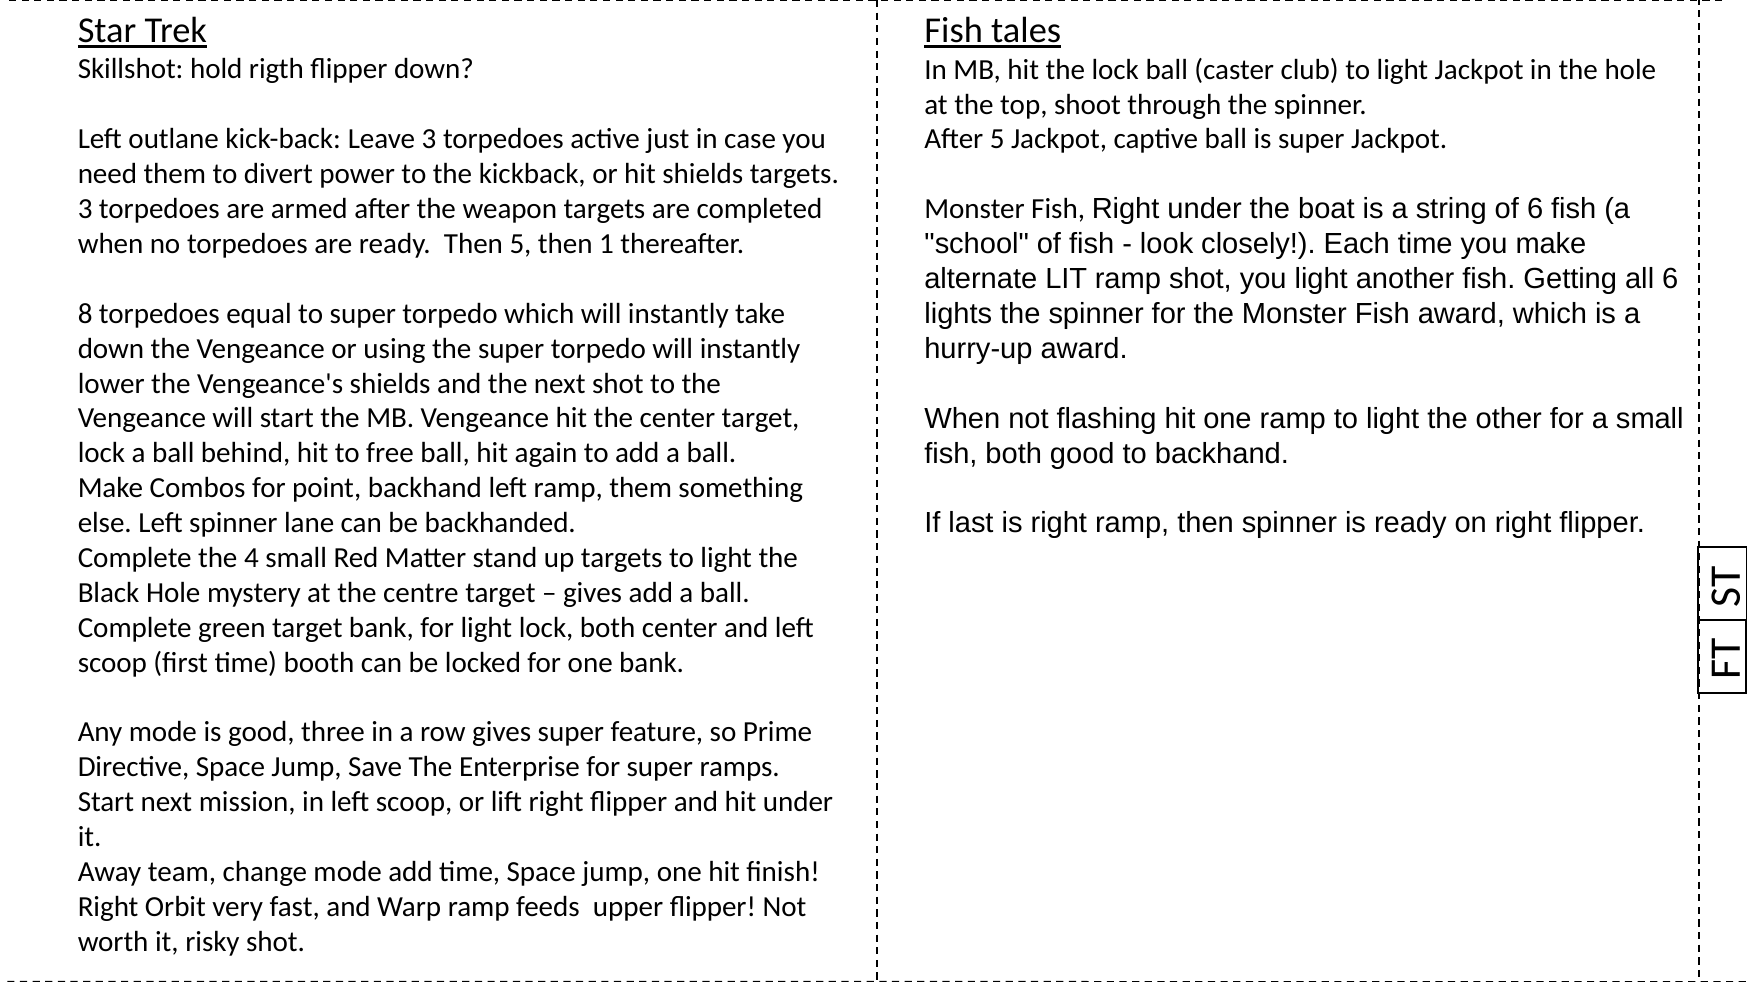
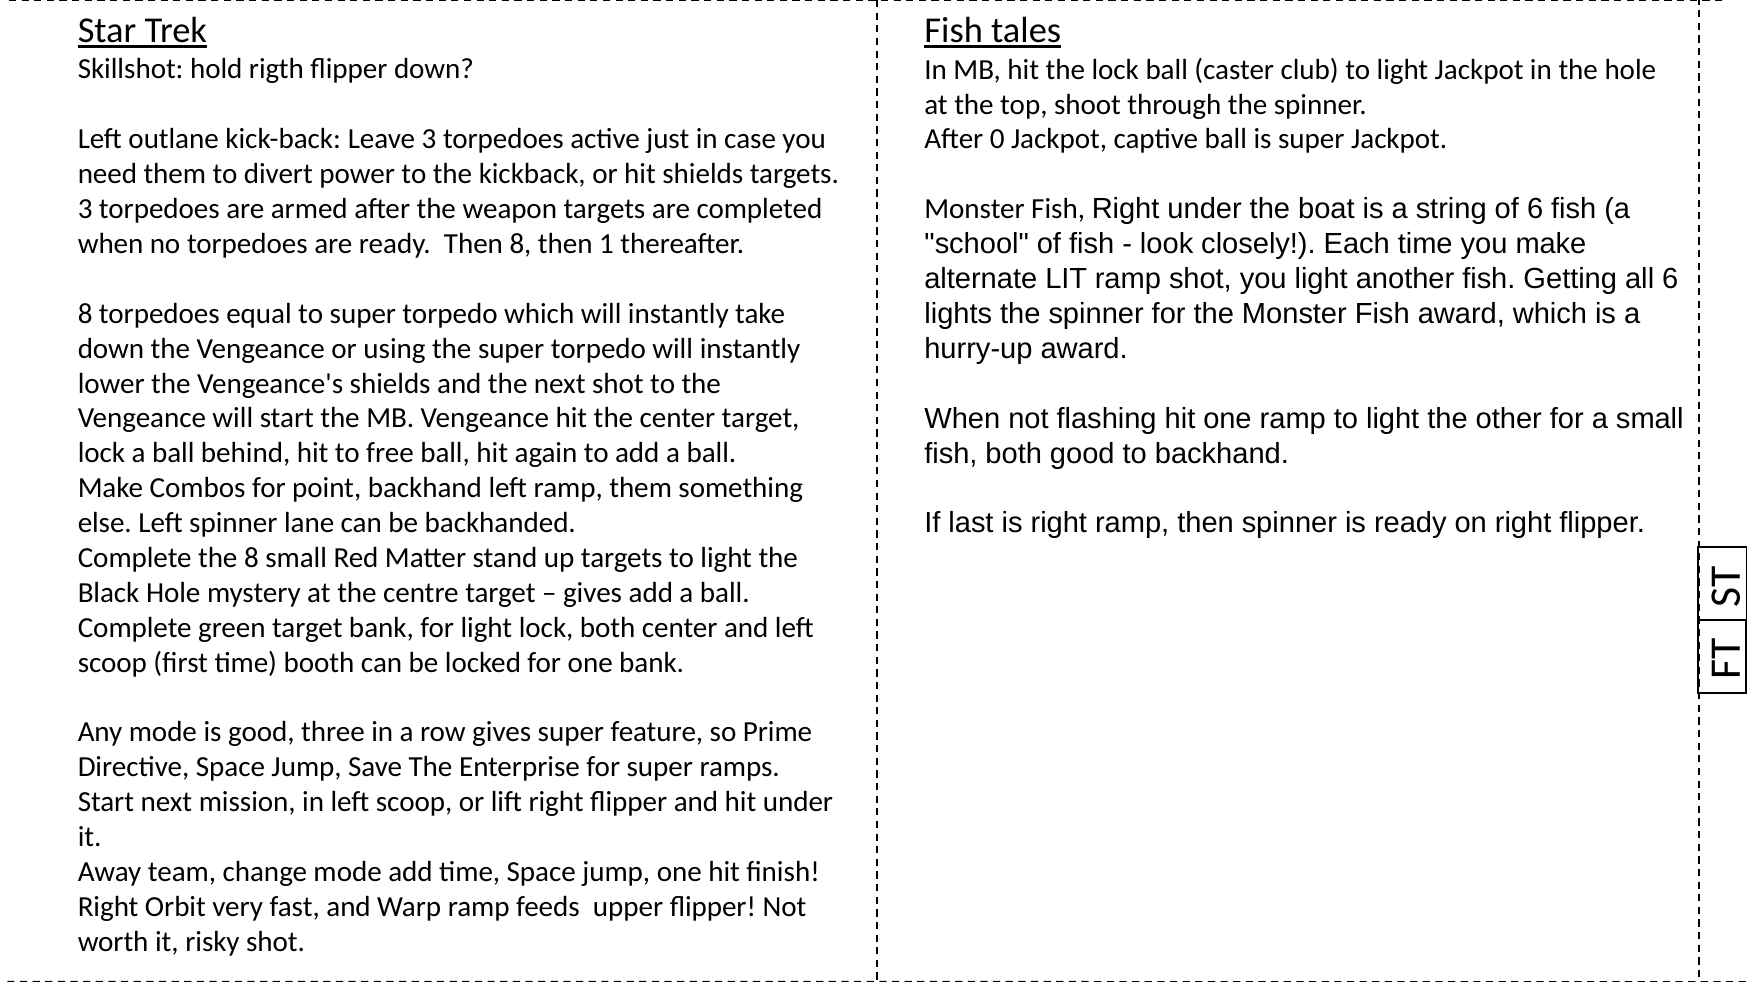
After 5: 5 -> 0 (997, 139)
Then 5: 5 -> 8 (520, 244)
the 4: 4 -> 8 (251, 558)
